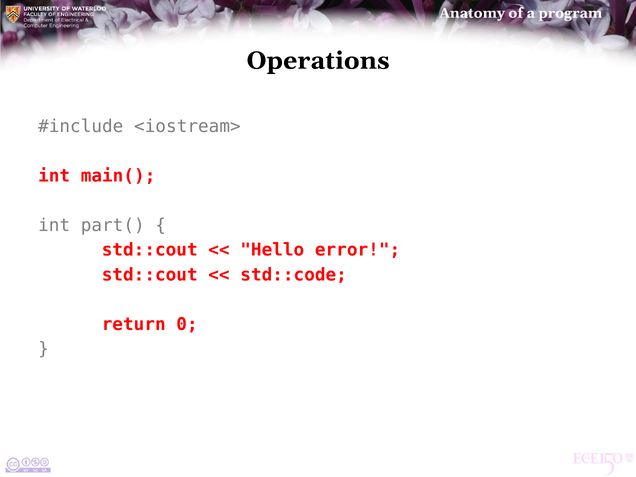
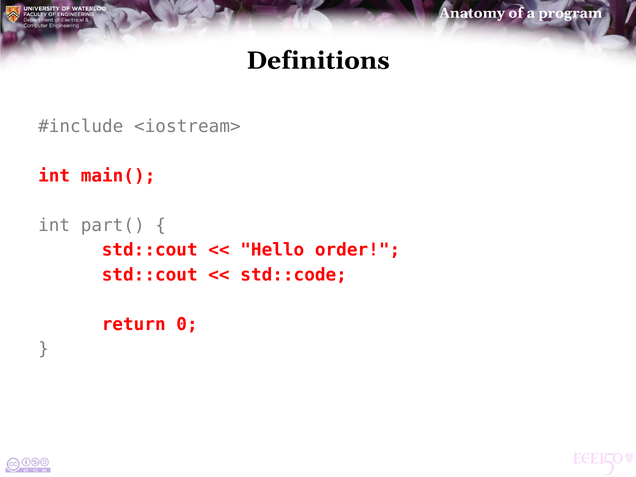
Operations: Operations -> Definitions (318, 61)
error: error -> order (358, 250)
